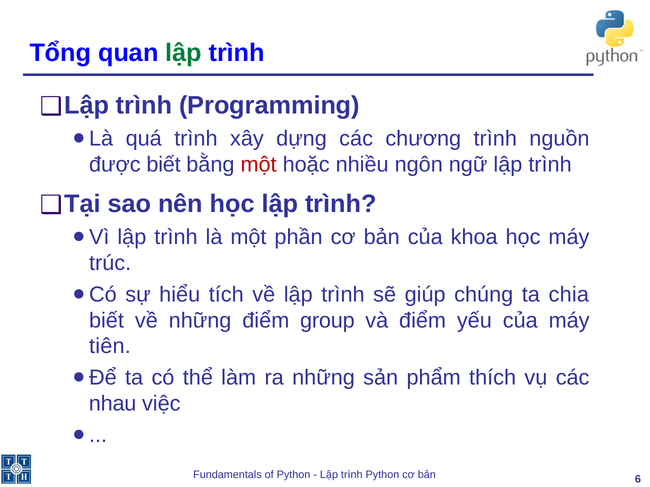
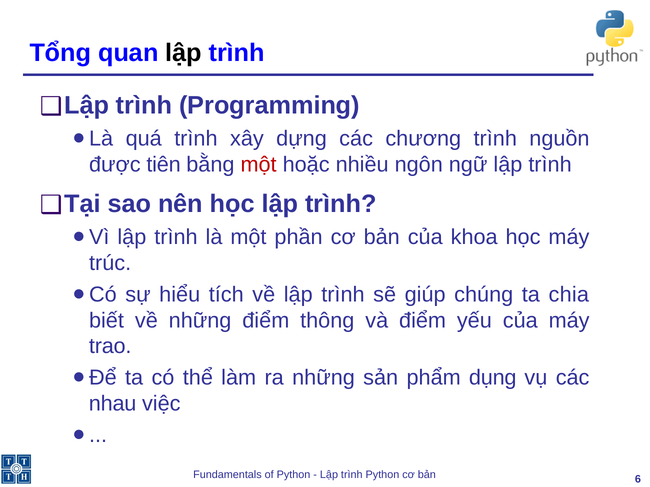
lập colour: green -> black (184, 53)
được biết: biết -> tiên (164, 165)
group: group -> thông (327, 321)
tiên: tiên -> trao (110, 347)
thích: thích -> dụng (493, 378)
